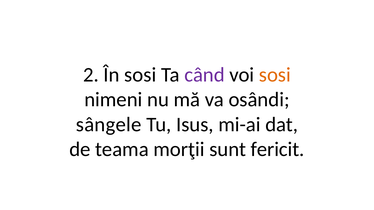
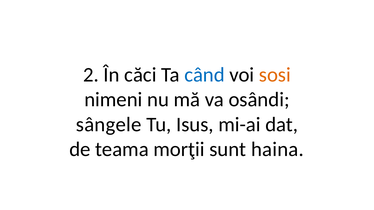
În sosi: sosi -> căci (140, 75)
când colour: purple -> blue (205, 75)
fericit: fericit -> haina (277, 150)
